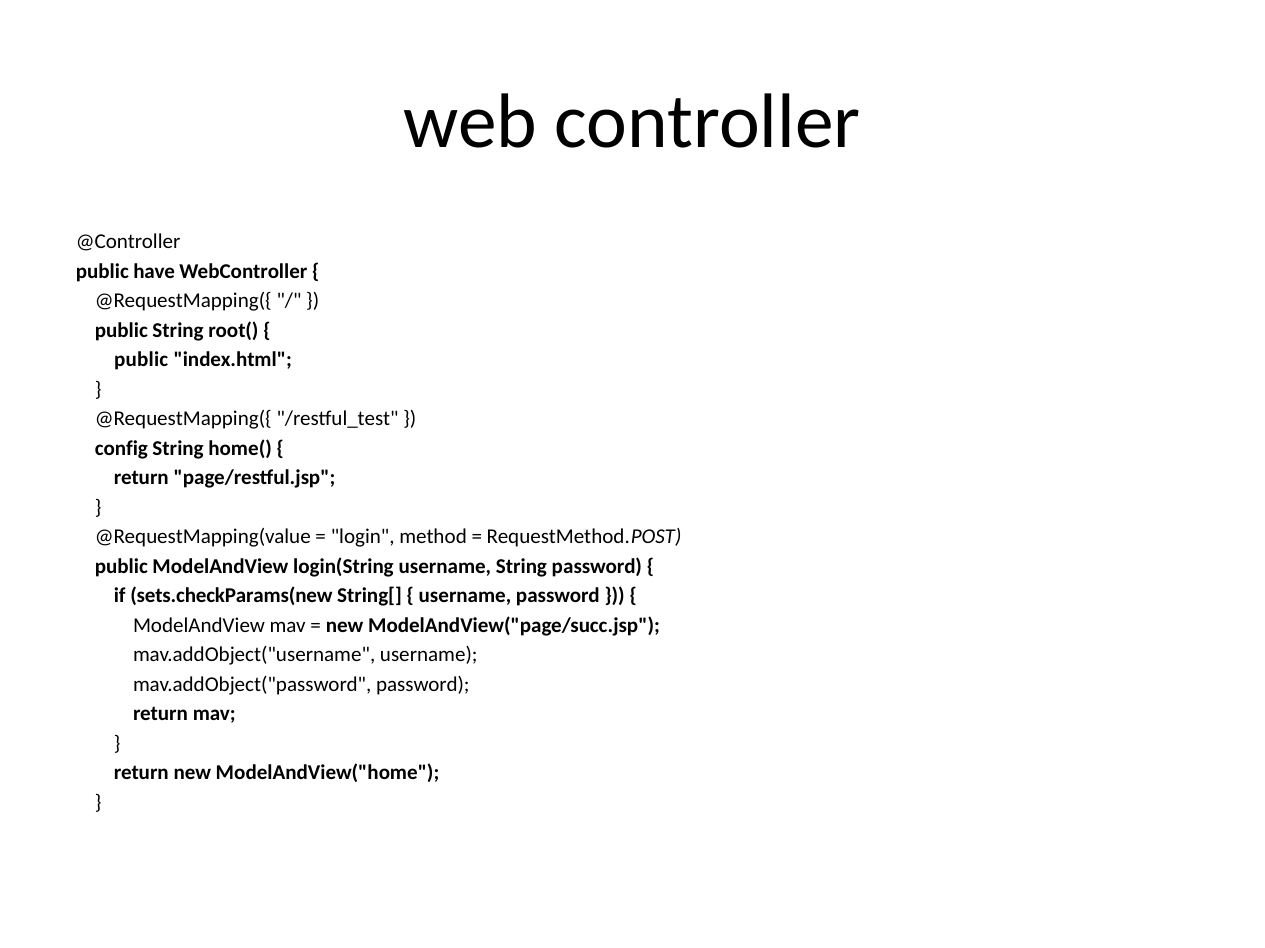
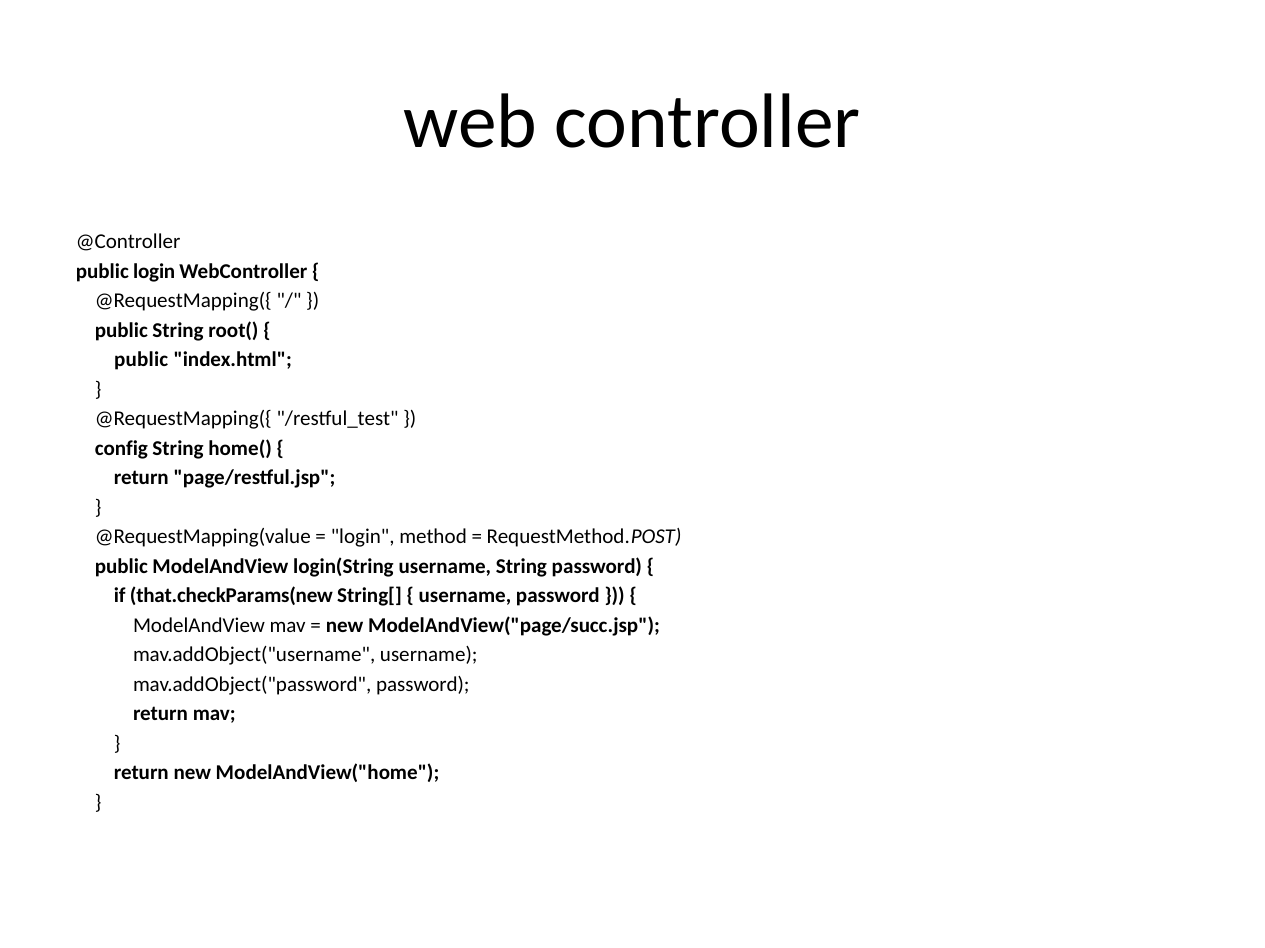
public have: have -> login (154, 271)
sets.checkParams(new: sets.checkParams(new -> that.checkParams(new (231, 596)
